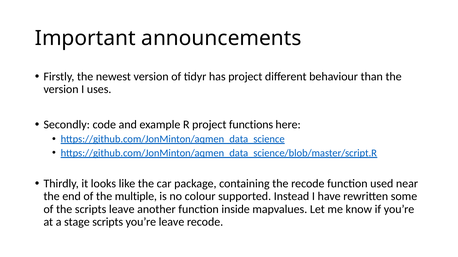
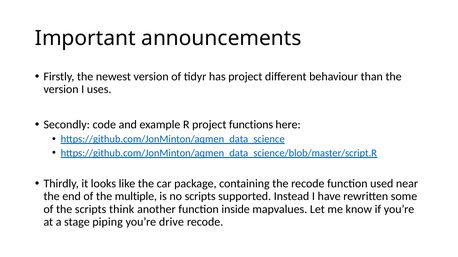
no colour: colour -> scripts (200, 197)
scripts leave: leave -> think (122, 210)
stage scripts: scripts -> piping (108, 223)
you’re leave: leave -> drive (171, 223)
